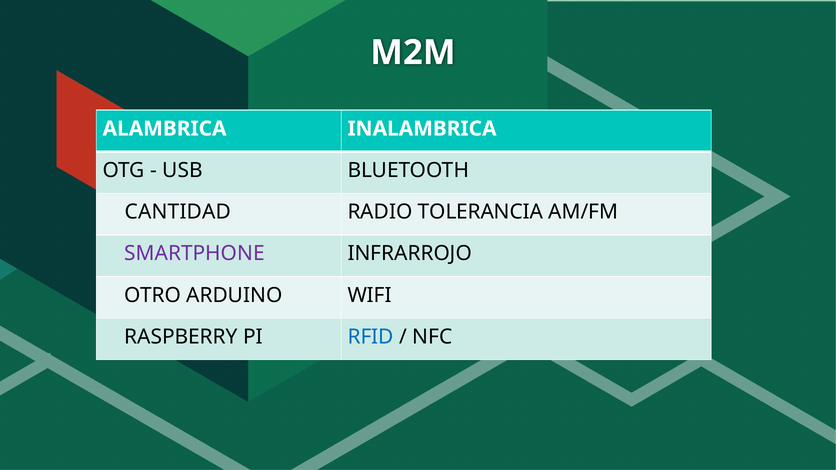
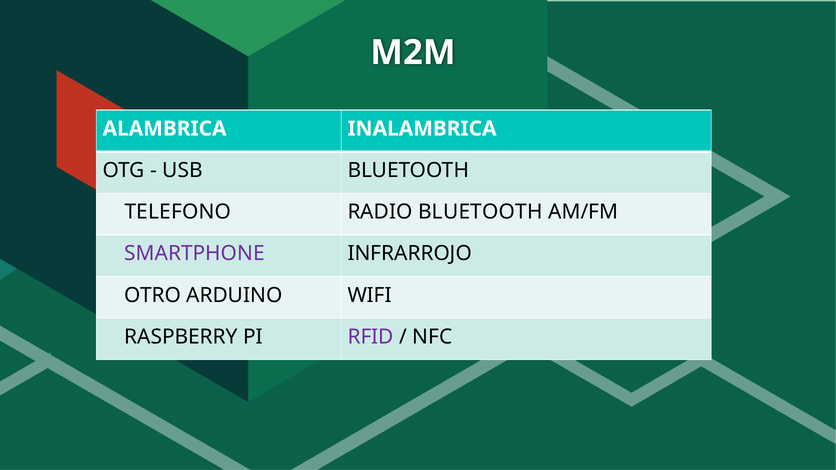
CANTIDAD: CANTIDAD -> TELEFONO (178, 212)
RADIO TOLERANCIA: TOLERANCIA -> BLUETOOTH (480, 212)
RFID colour: blue -> purple (371, 337)
